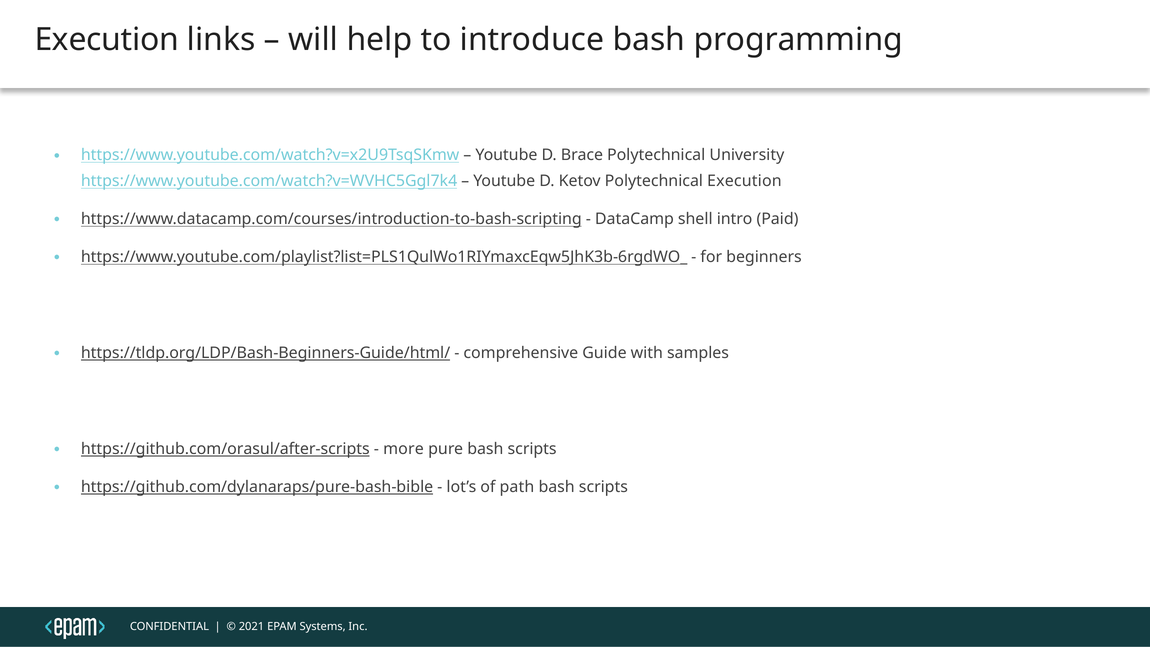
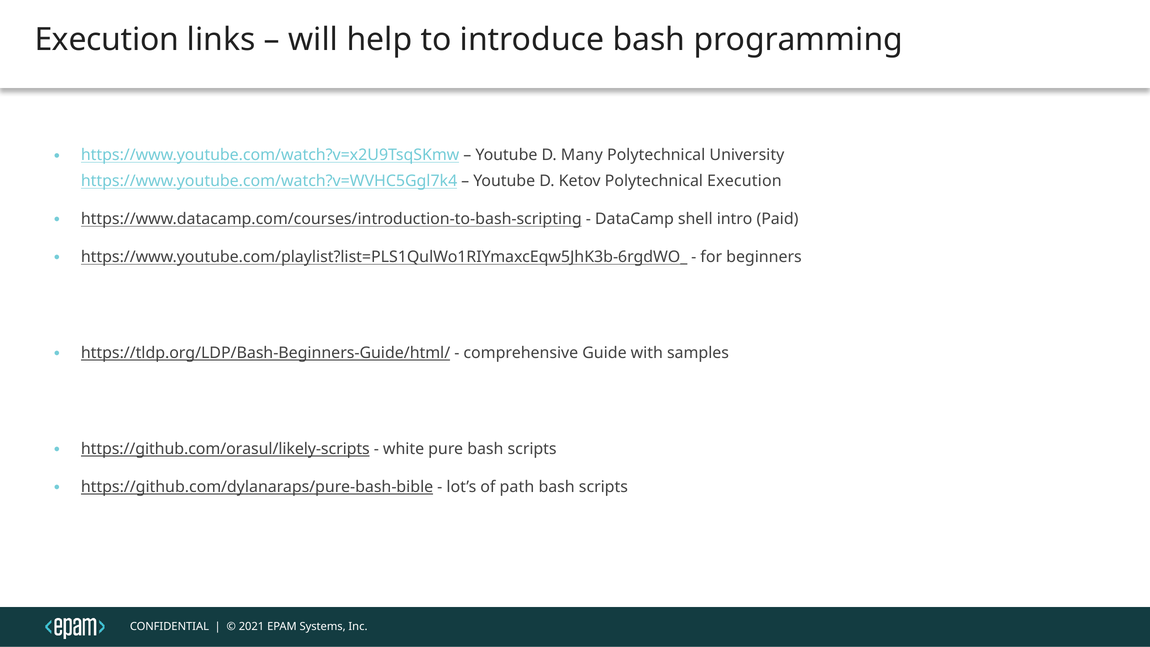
Brace: Brace -> Many (582, 155)
https://github.com/orasul/after-scripts: https://github.com/orasul/after-scripts -> https://github.com/orasul/likely-scripts (225, 449)
more: more -> white (404, 449)
